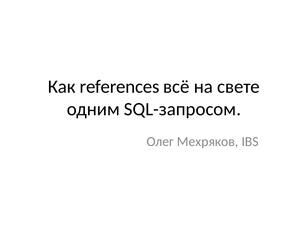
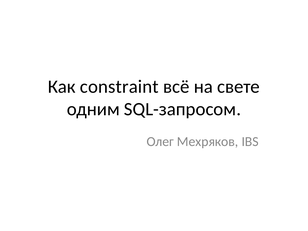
references: references -> constraint (119, 87)
